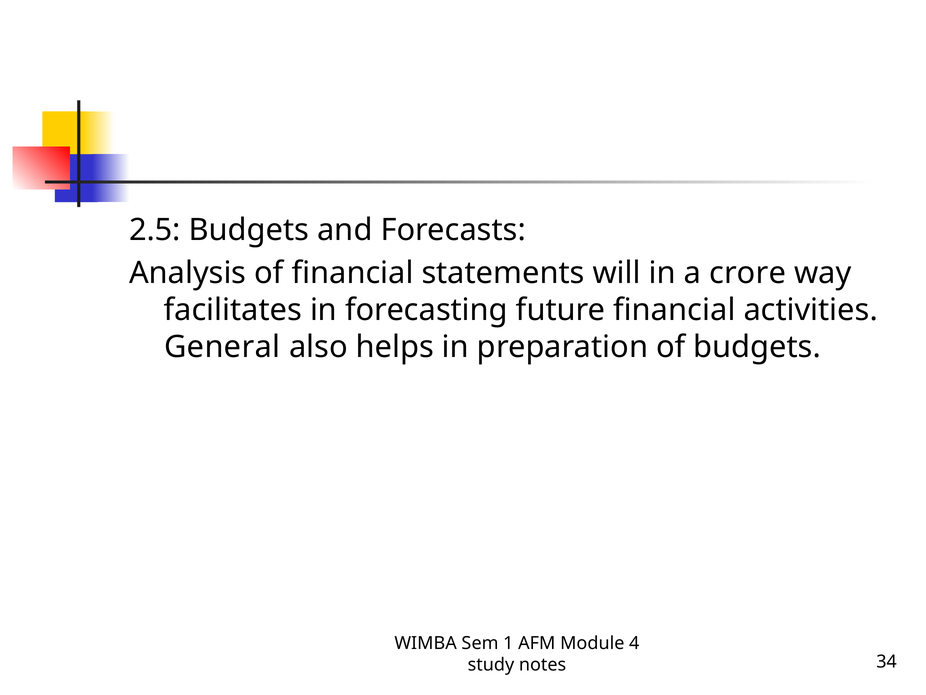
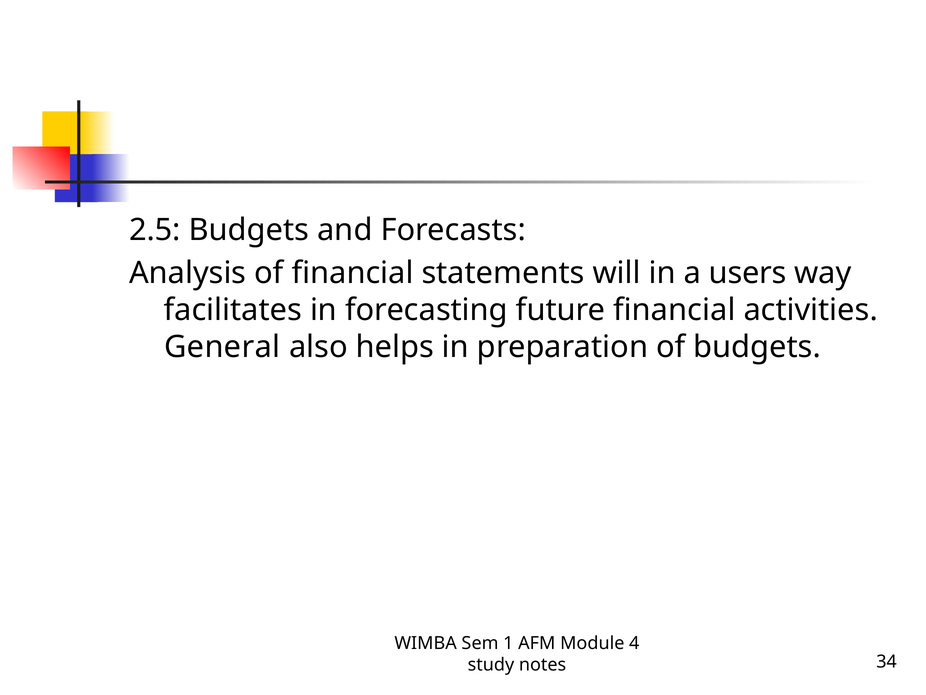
crore: crore -> users (748, 273)
